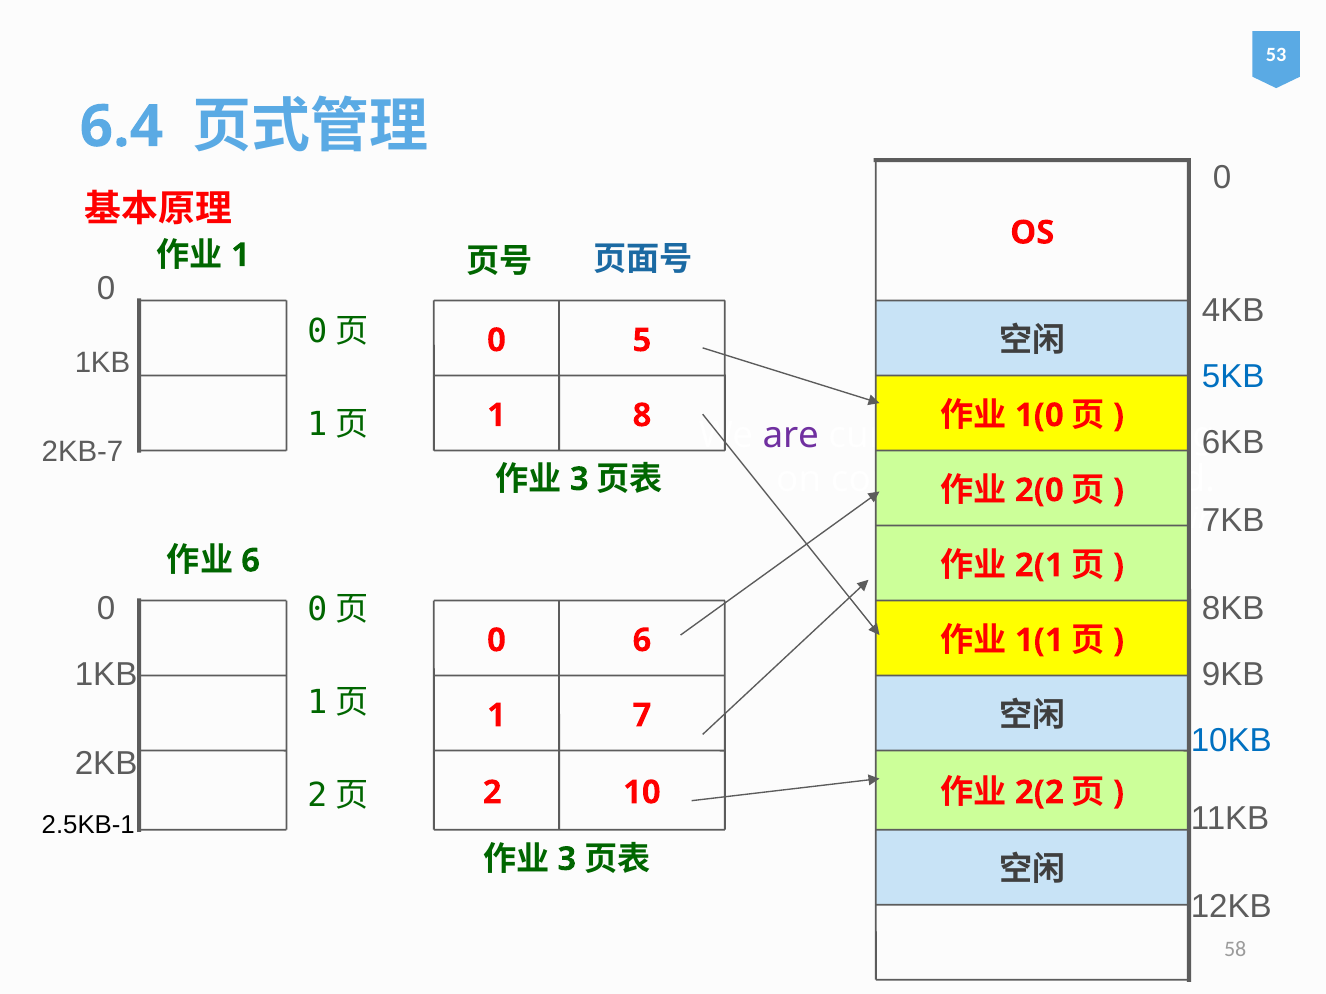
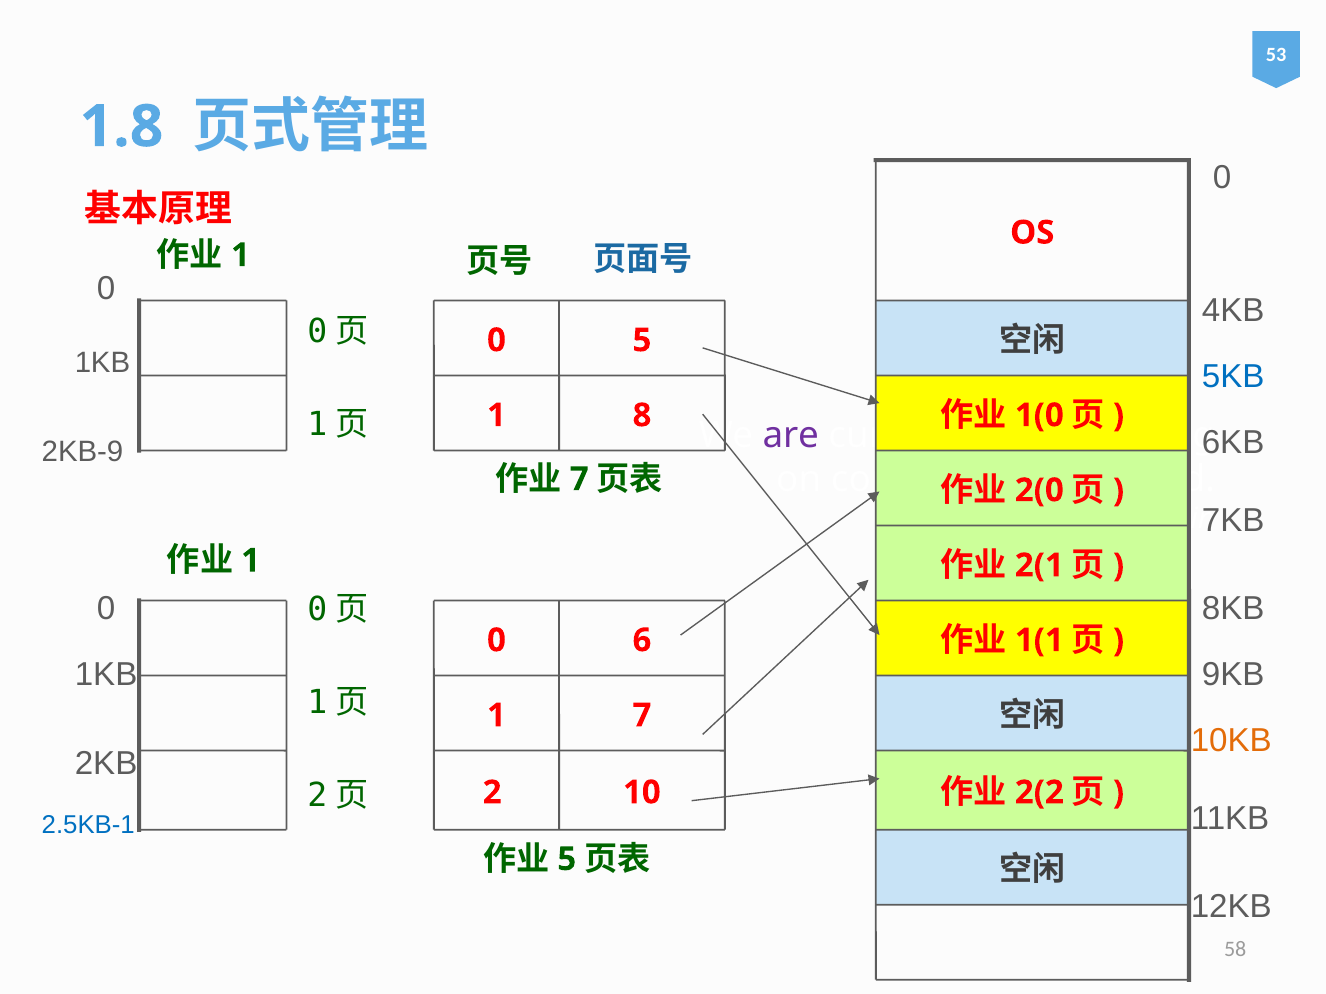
6.4: 6.4 -> 1.8 (121, 127)
2KB-7: 2KB-7 -> 2KB-9 (82, 452)
3: 3 -> 7 (579, 479)
6: 6 -> 1 (251, 561)
10KB colour: blue -> orange (1231, 741)
2.5KB-1 colour: black -> blue (88, 825)
3: 3 -> 5 (567, 860)
